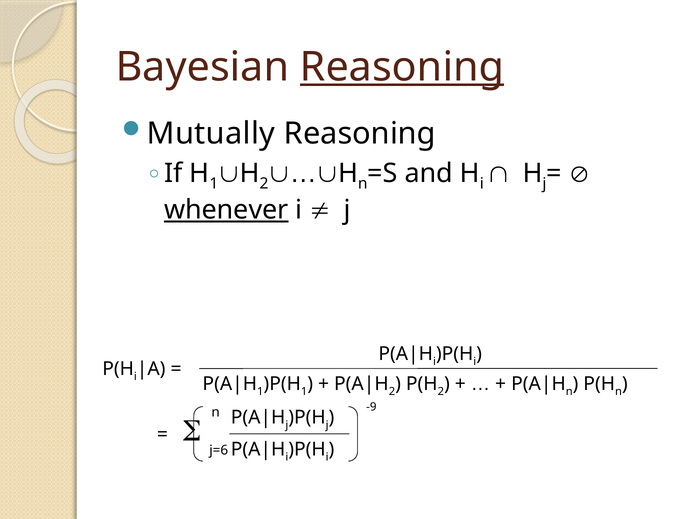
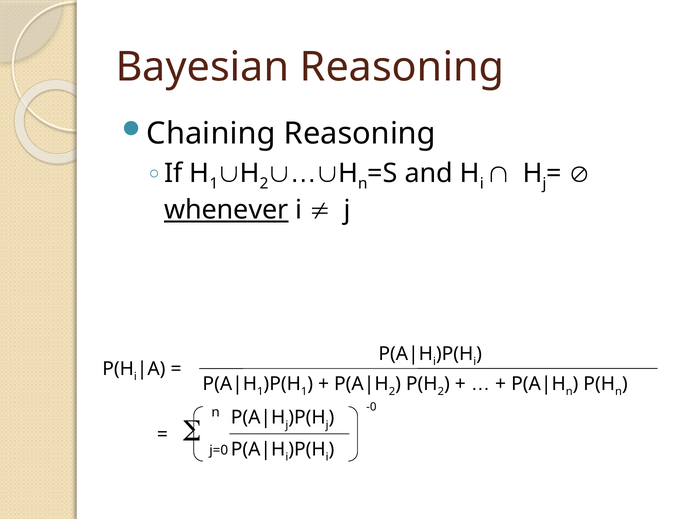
Reasoning underline: present -> none (402, 67)
Mutually: Mutually -> Chaining (211, 134)
-9: -9 -> -0 (371, 407)
j=6: j=6 -> j=0 (219, 451)
